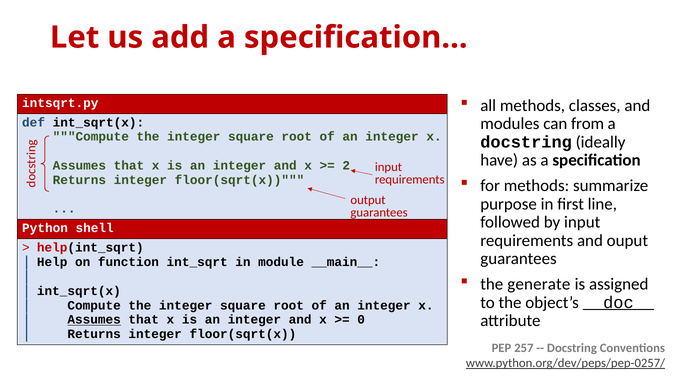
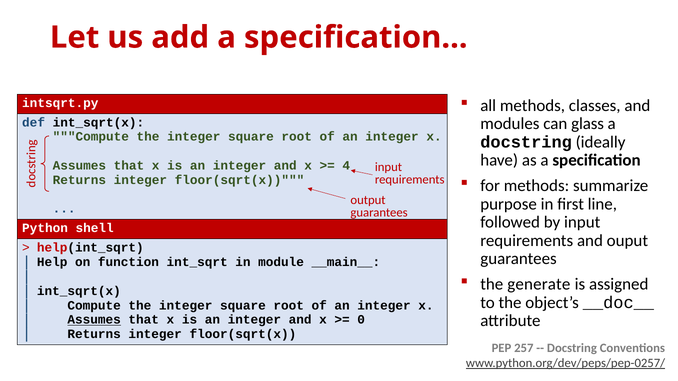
from: from -> glass (588, 124)
2: 2 -> 4 (346, 166)
__doc__ underline: present -> none (618, 303)
